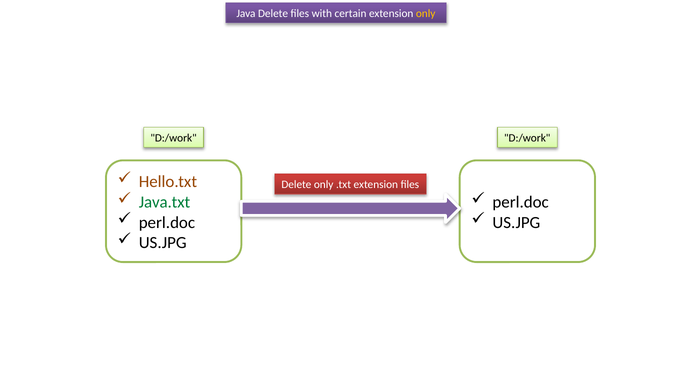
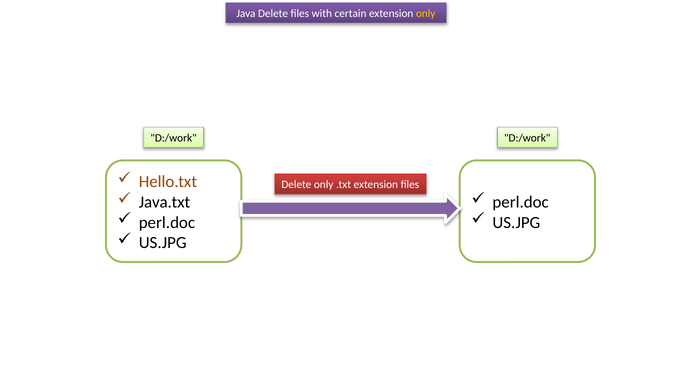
Java.txt colour: green -> black (164, 202)
